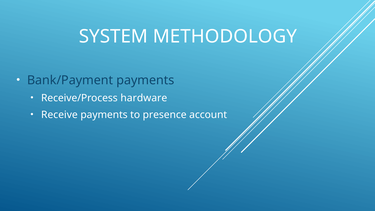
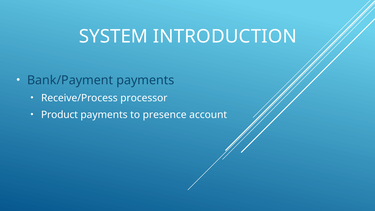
METHODOLOGY: METHODOLOGY -> INTRODUCTION (225, 36)
hardware: hardware -> processor (144, 98)
Receive: Receive -> Product (60, 115)
